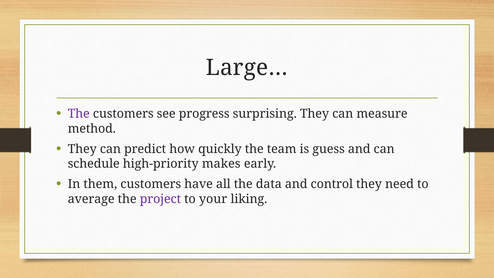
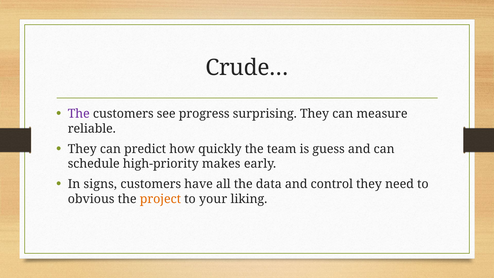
Large…: Large… -> Crude… (247, 68)
method: method -> reliable (92, 129)
them: them -> signs (100, 184)
average: average -> obvious (91, 199)
project colour: purple -> orange (160, 199)
